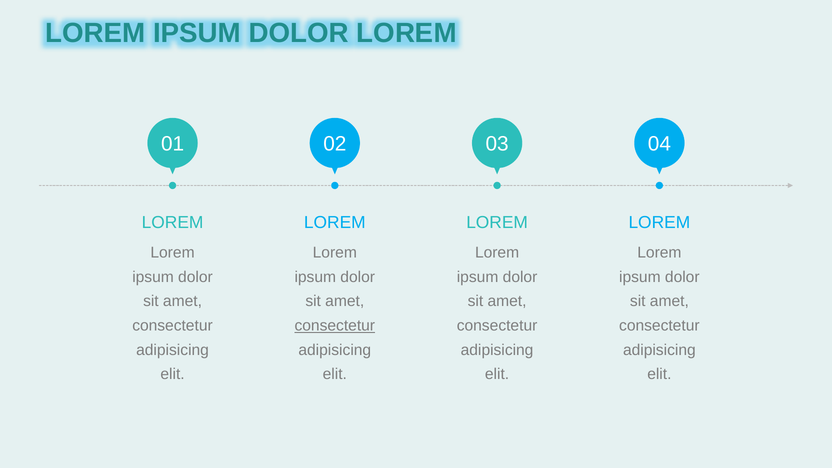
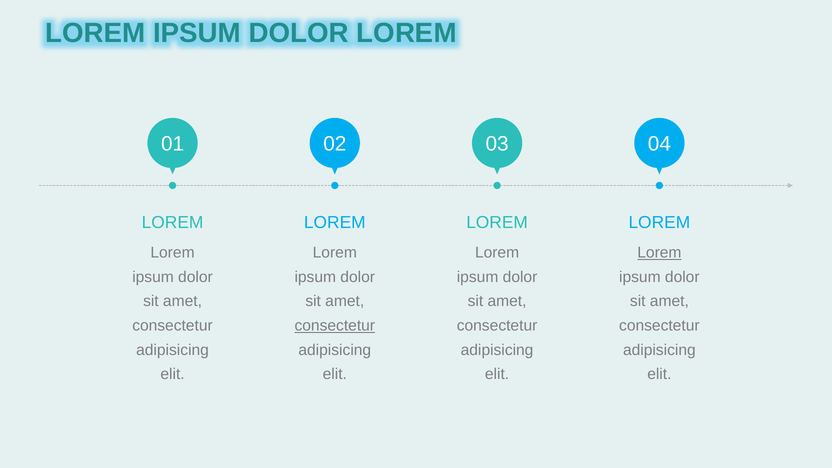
Lorem underline: none -> present (659, 253)
